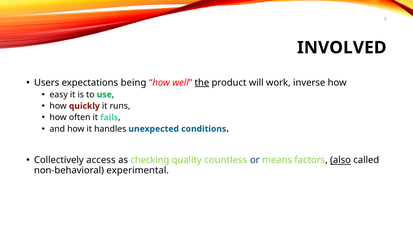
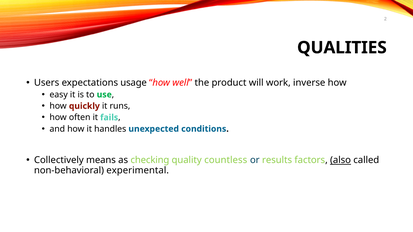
INVOLVED: INVOLVED -> QUALITIES (342, 48)
being: being -> usage (134, 83)
the underline: present -> none (202, 83)
access: access -> means (101, 160)
means: means -> results (277, 160)
